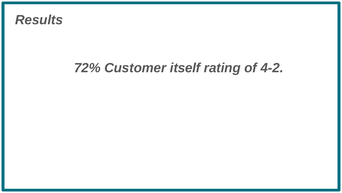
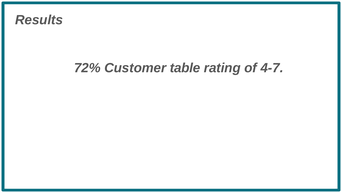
itself: itself -> table (185, 68)
4-2: 4-2 -> 4-7 (272, 68)
